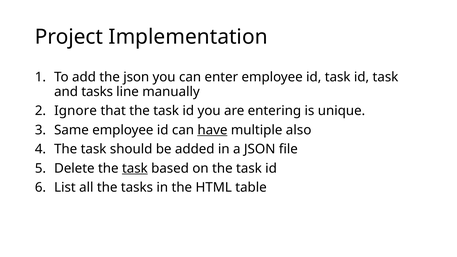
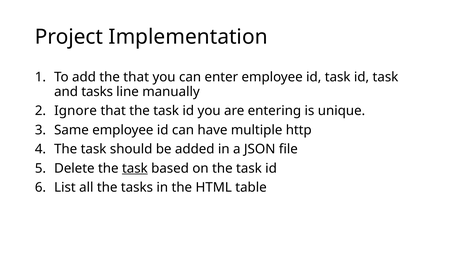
the json: json -> that (136, 77)
have underline: present -> none (212, 130)
also: also -> http (299, 130)
